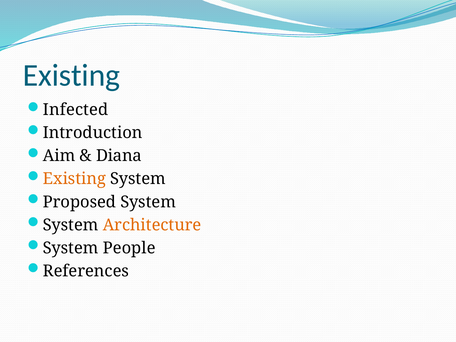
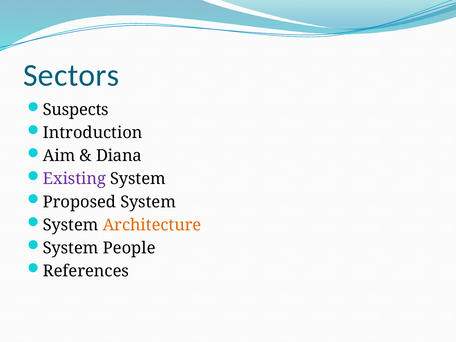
Existing: Existing -> Sectors (71, 75)
Infected: Infected -> Suspects (76, 110)
Existing colour: orange -> purple (74, 179)
